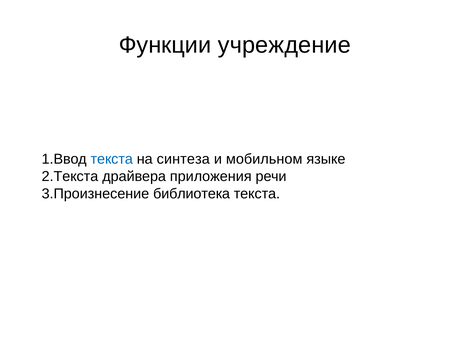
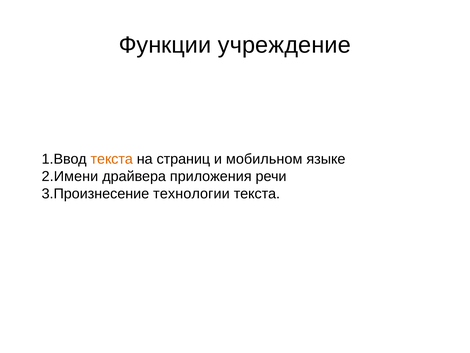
текста colour: blue -> orange (112, 159)
синтеза: синтеза -> страниц (183, 159)
2.Текста: 2.Текста -> 2.Имени (70, 176)
библиотека: библиотека -> технологии (191, 193)
